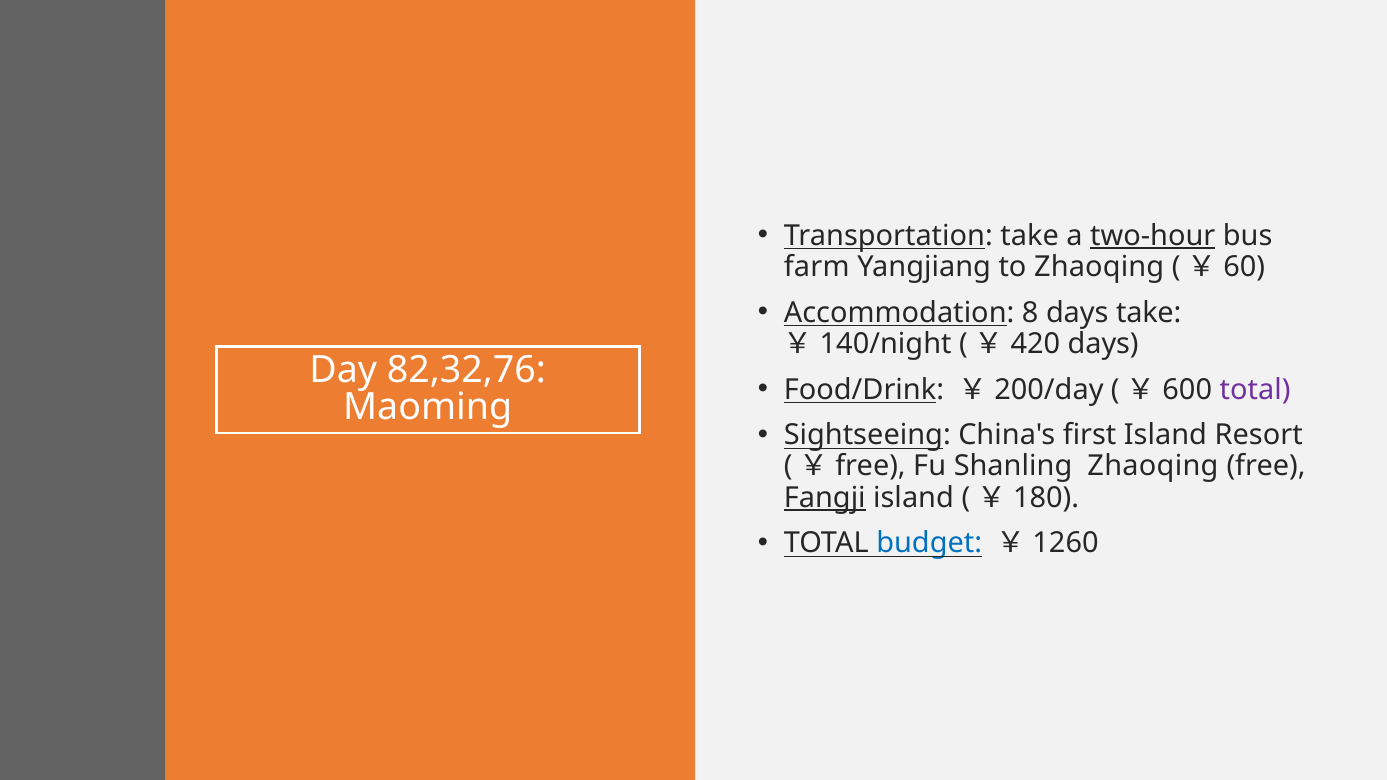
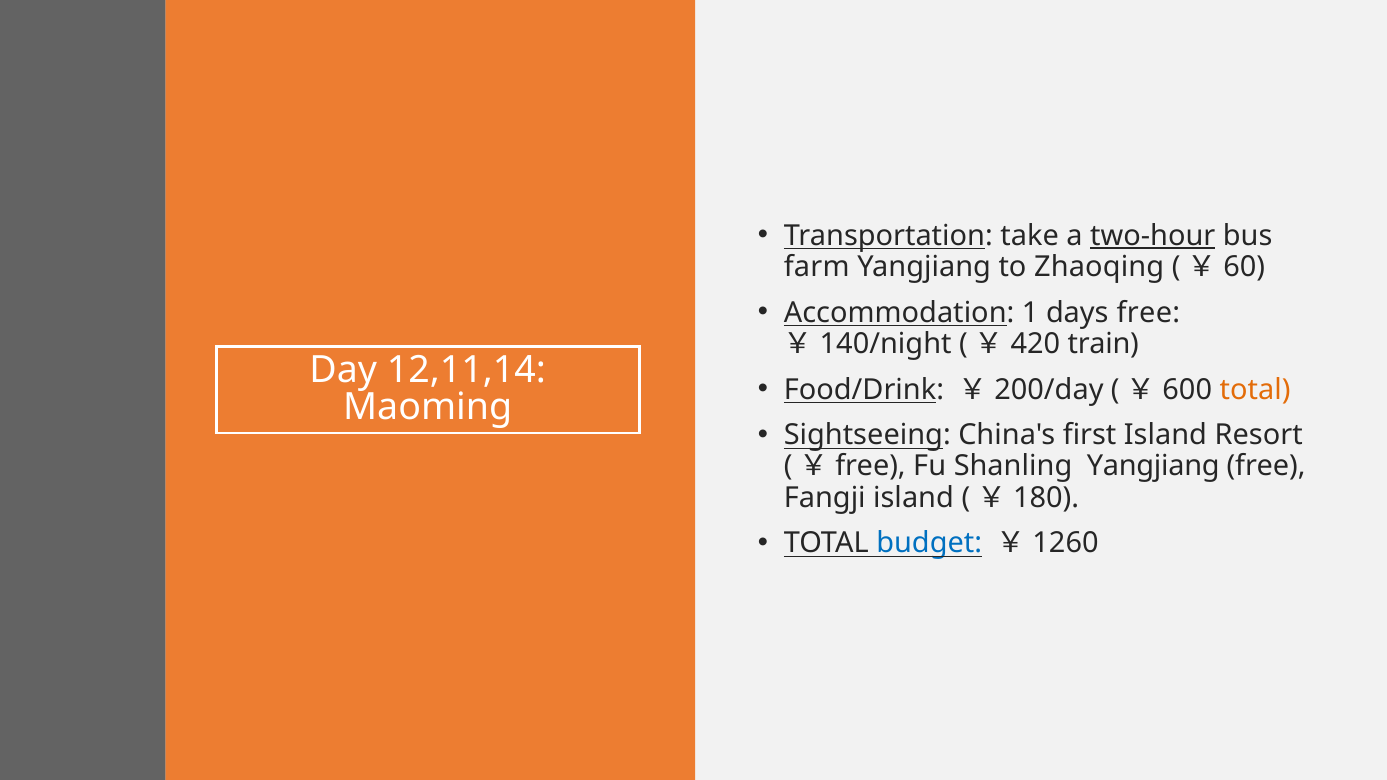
8: 8 -> 1 (1030, 313)
days take: take -> free (1148, 313)
days: days -> train (1103, 344)
82,32,76: 82,32,76 -> 12,11,14 (466, 370)
total colour: purple -> orange (1255, 390)
Shanling Zhaoqing: Zhaoqing -> Yangjiang (1153, 467)
Fangji underline: present -> none (825, 498)
